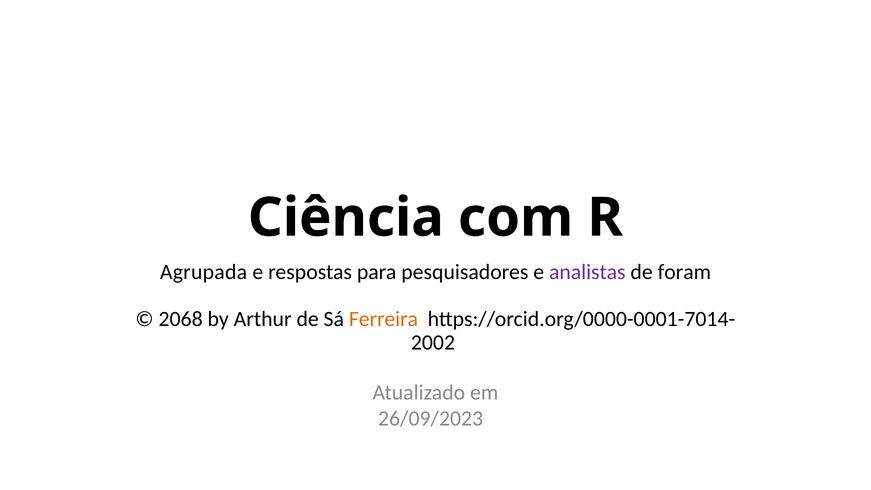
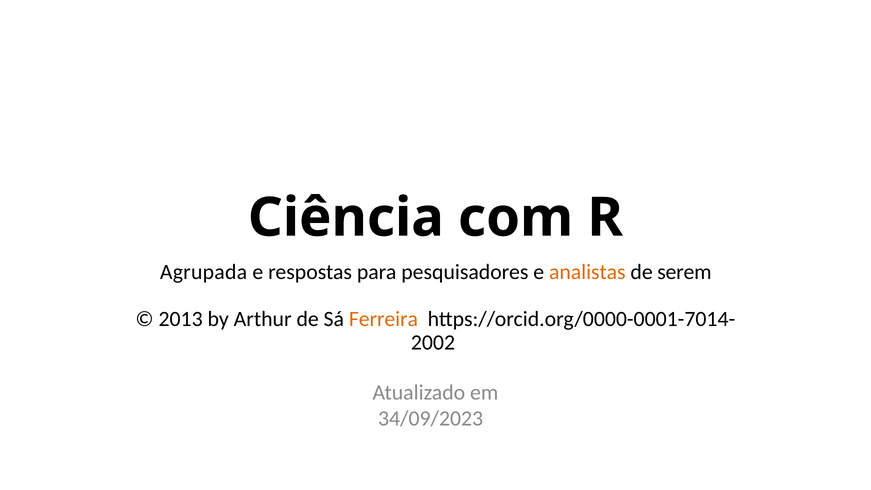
analistas colour: purple -> orange (587, 272)
foram: foram -> serem (684, 272)
2068: 2068 -> 2013 (181, 319)
26/09/2023: 26/09/2023 -> 34/09/2023 (431, 419)
